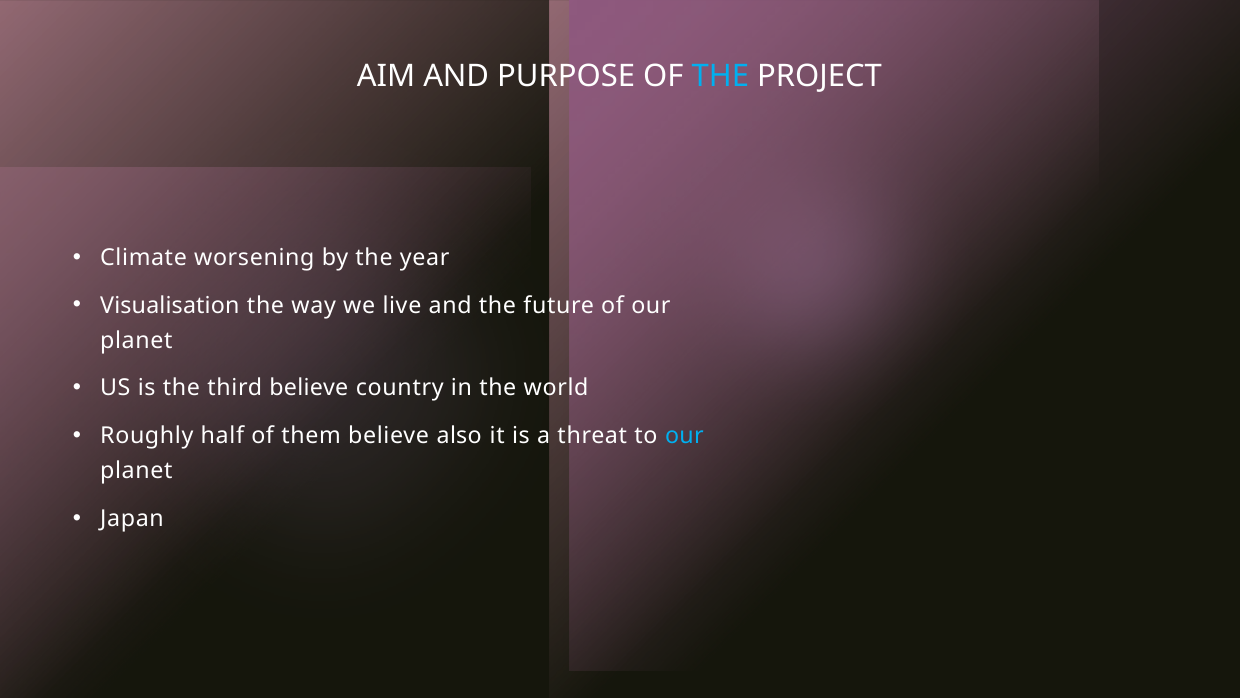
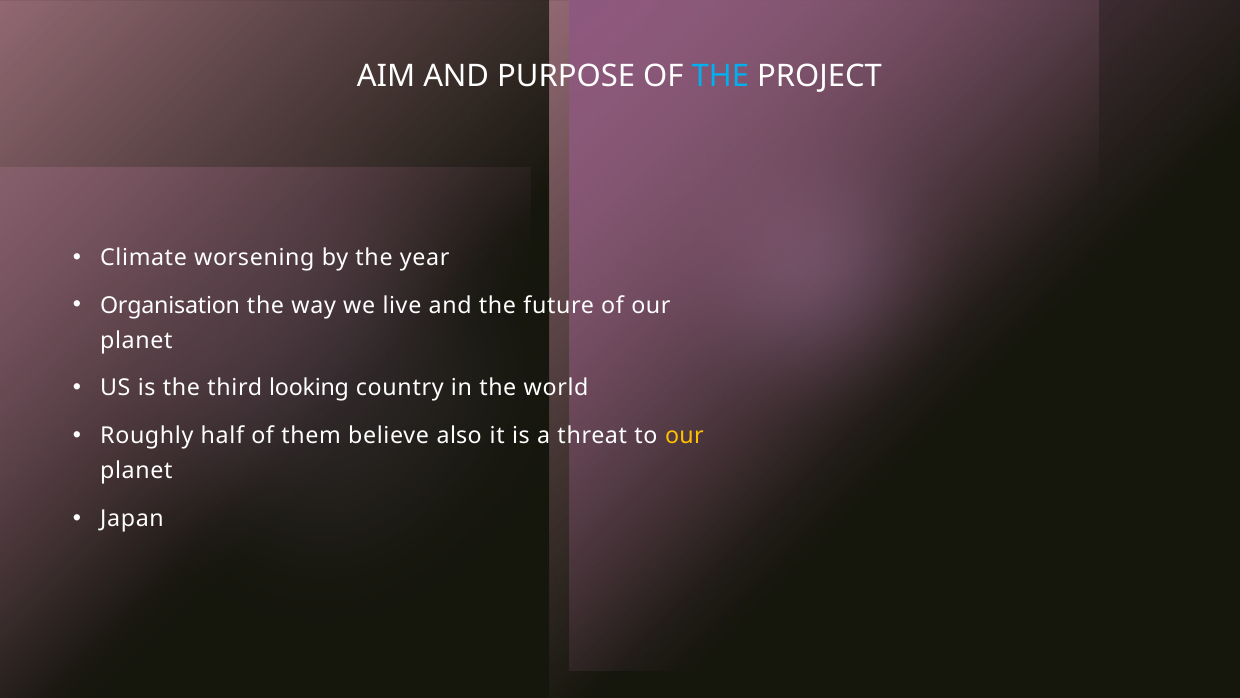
Visualisation: Visualisation -> Organisation (170, 305)
third believe: believe -> looking (309, 388)
our colour: light blue -> yellow (684, 436)
